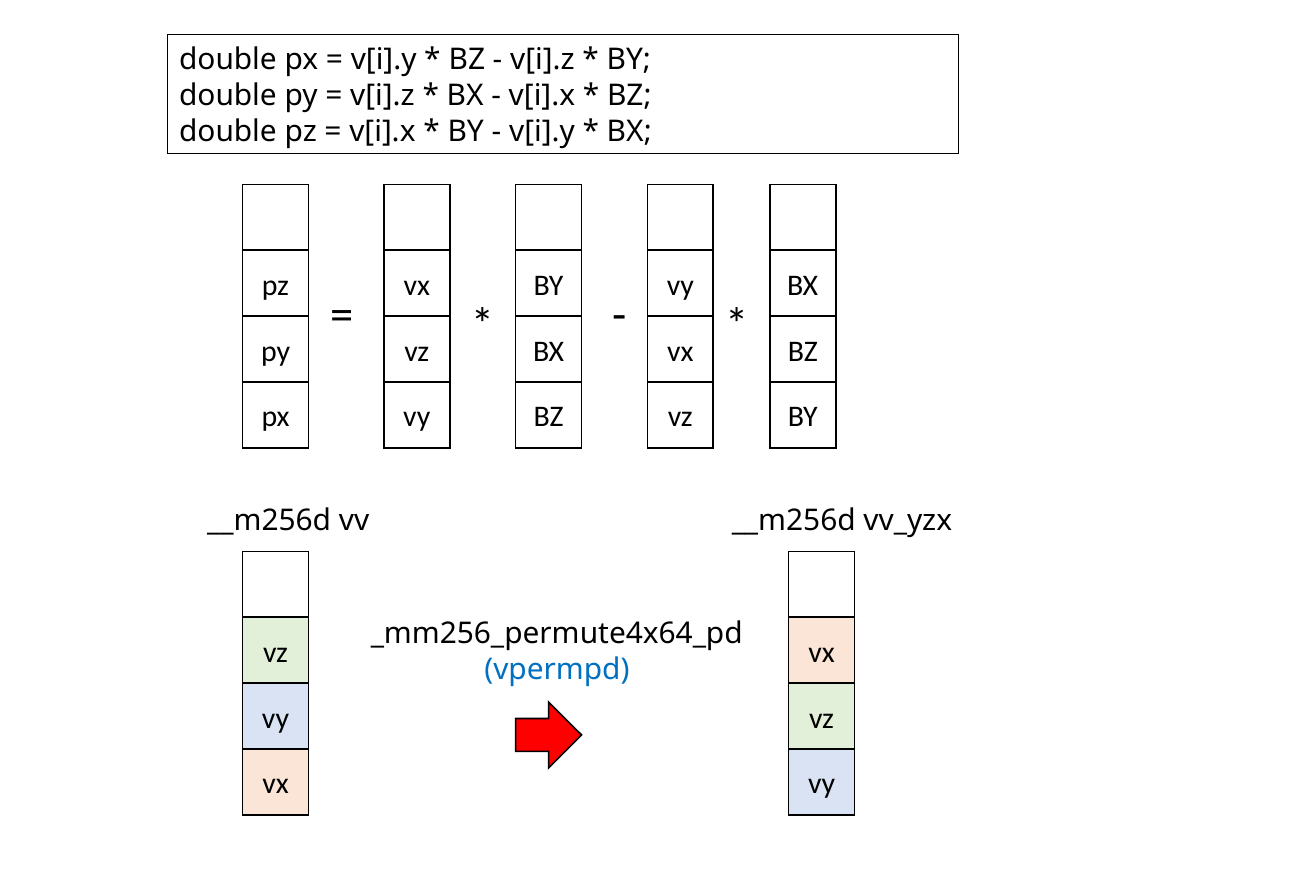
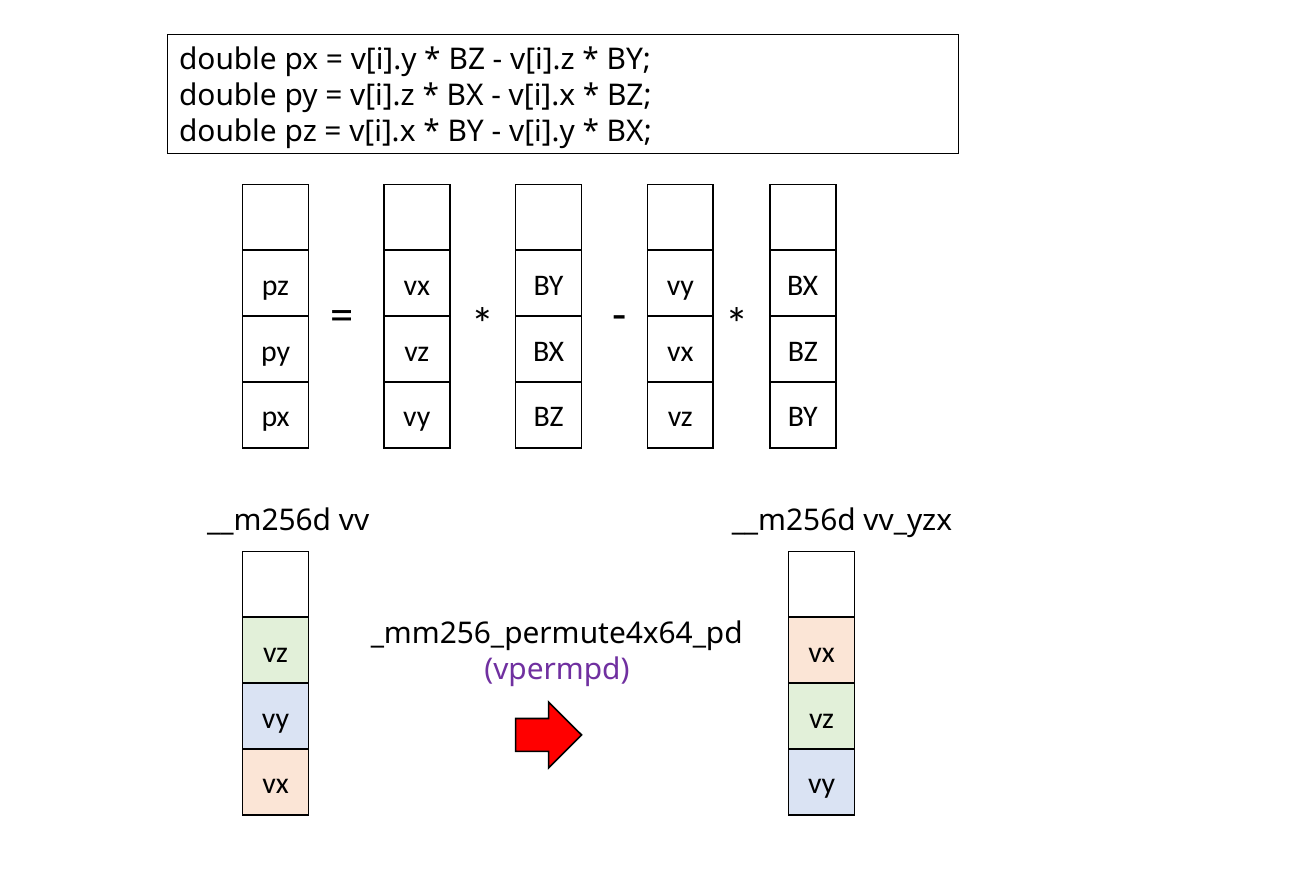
vpermpd colour: blue -> purple (557, 670)
